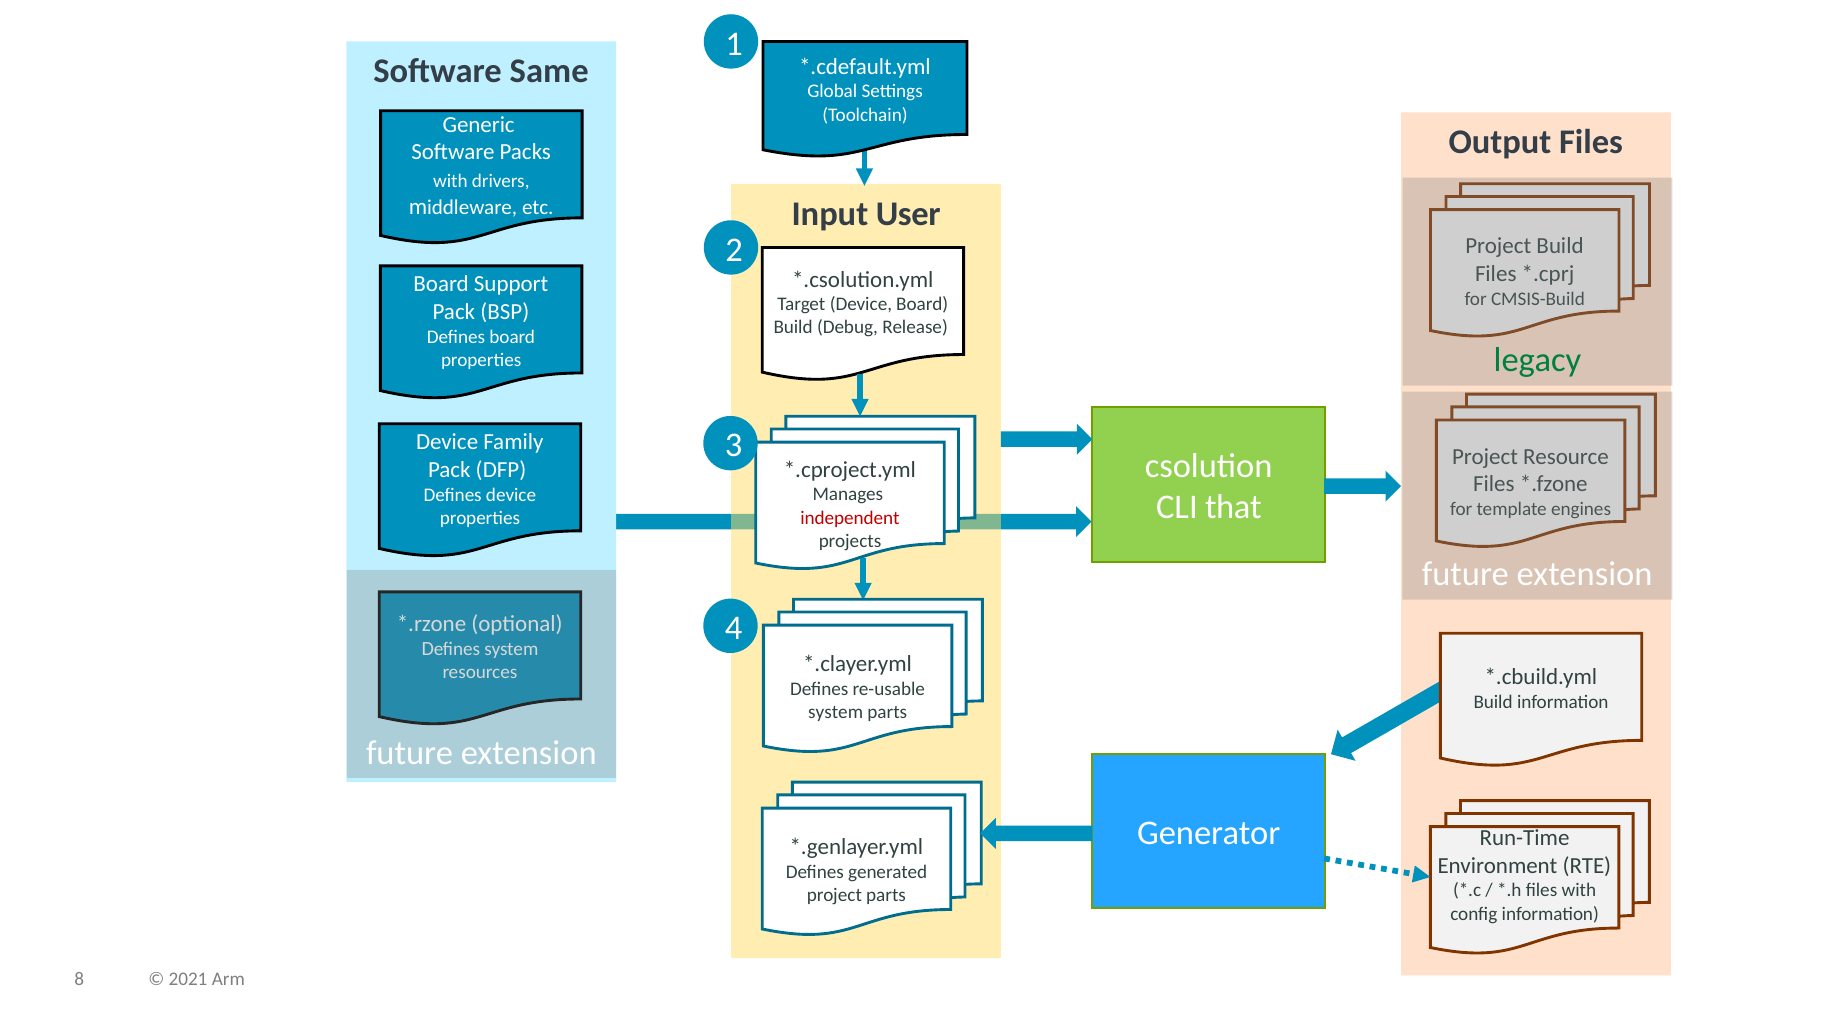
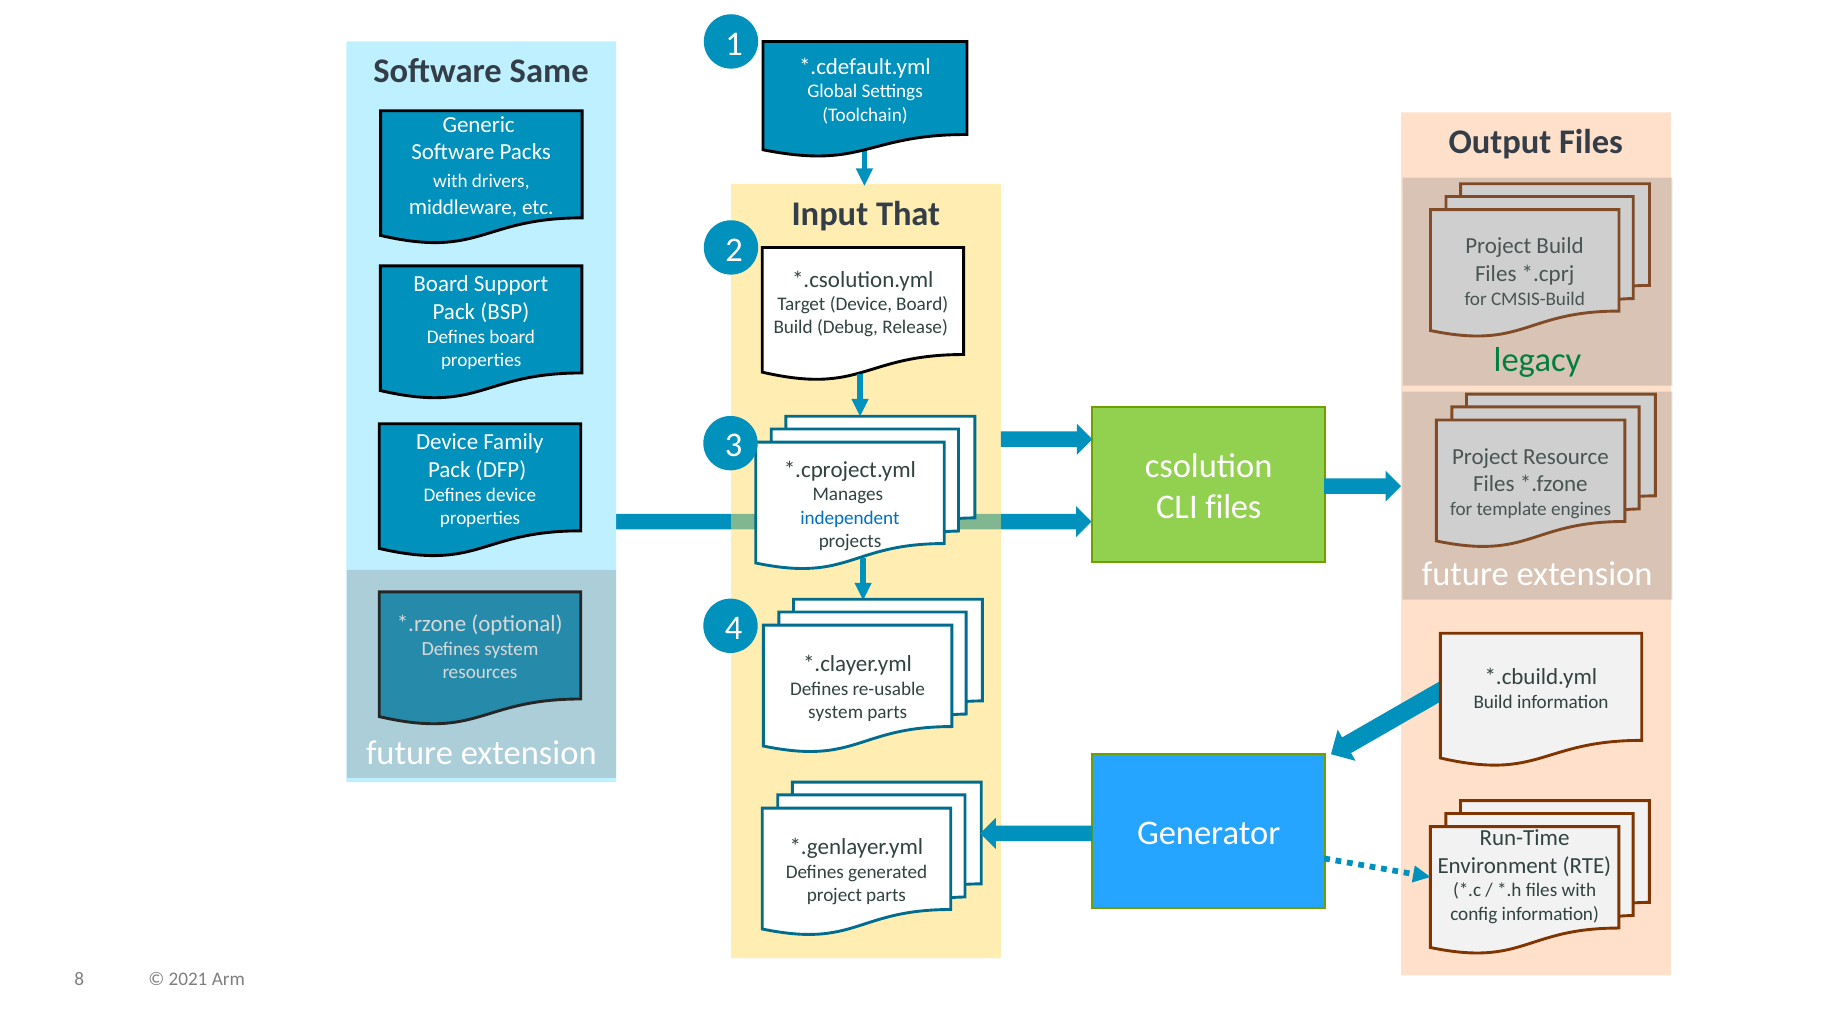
User: User -> That (908, 214)
CLI that: that -> files (1233, 508)
independent colour: red -> blue (850, 518)
